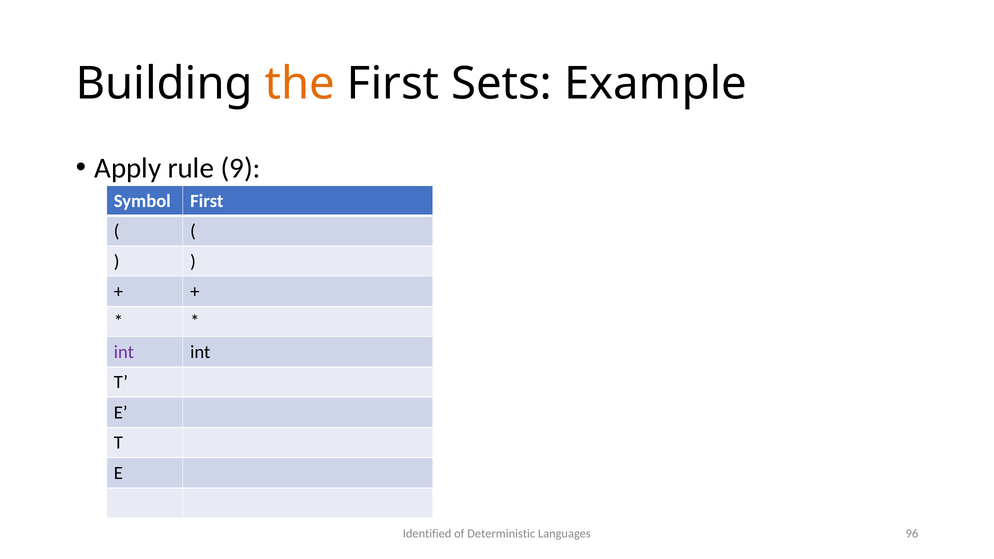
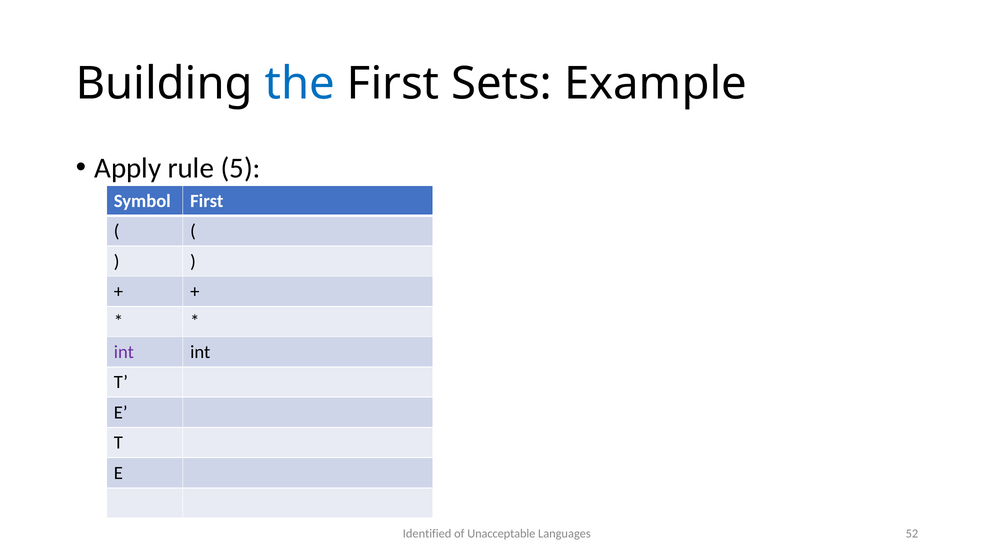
the colour: orange -> blue (300, 83)
9: 9 -> 5 (241, 168)
Deterministic: Deterministic -> Unacceptable (501, 534)
96: 96 -> 52 (912, 534)
